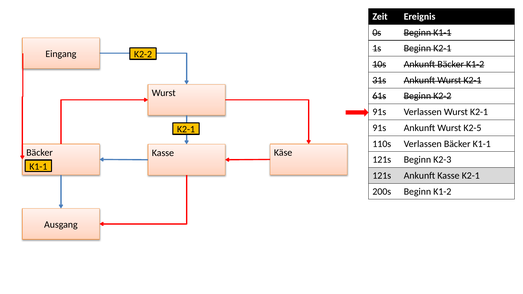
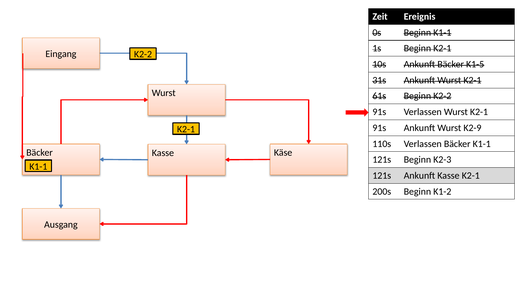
Bäcker K1-2: K1-2 -> K1-5 (475, 64)
K2-5: K2-5 -> K2-9 (472, 128)
